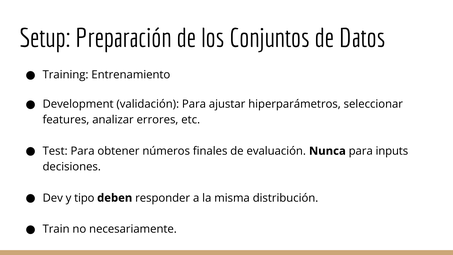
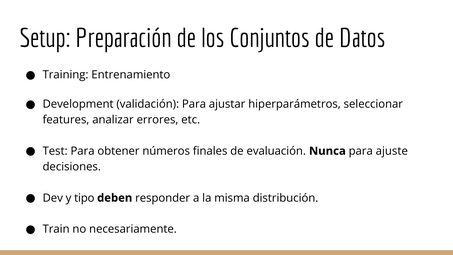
inputs: inputs -> ajuste (392, 151)
